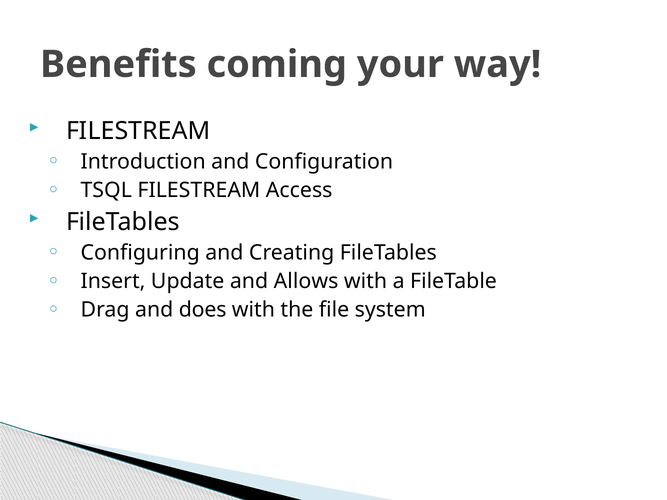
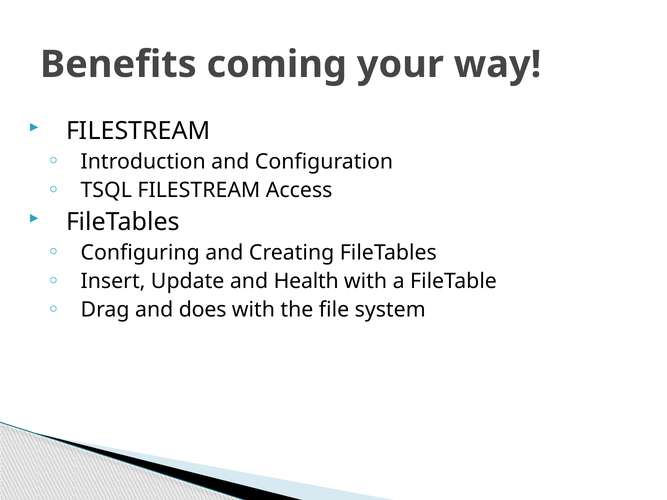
Allows: Allows -> Health (306, 281)
